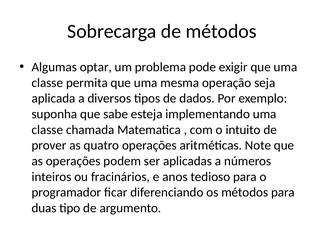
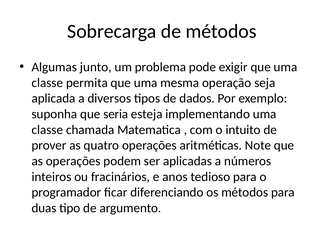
optar: optar -> junto (96, 67)
sabe: sabe -> seria (116, 114)
